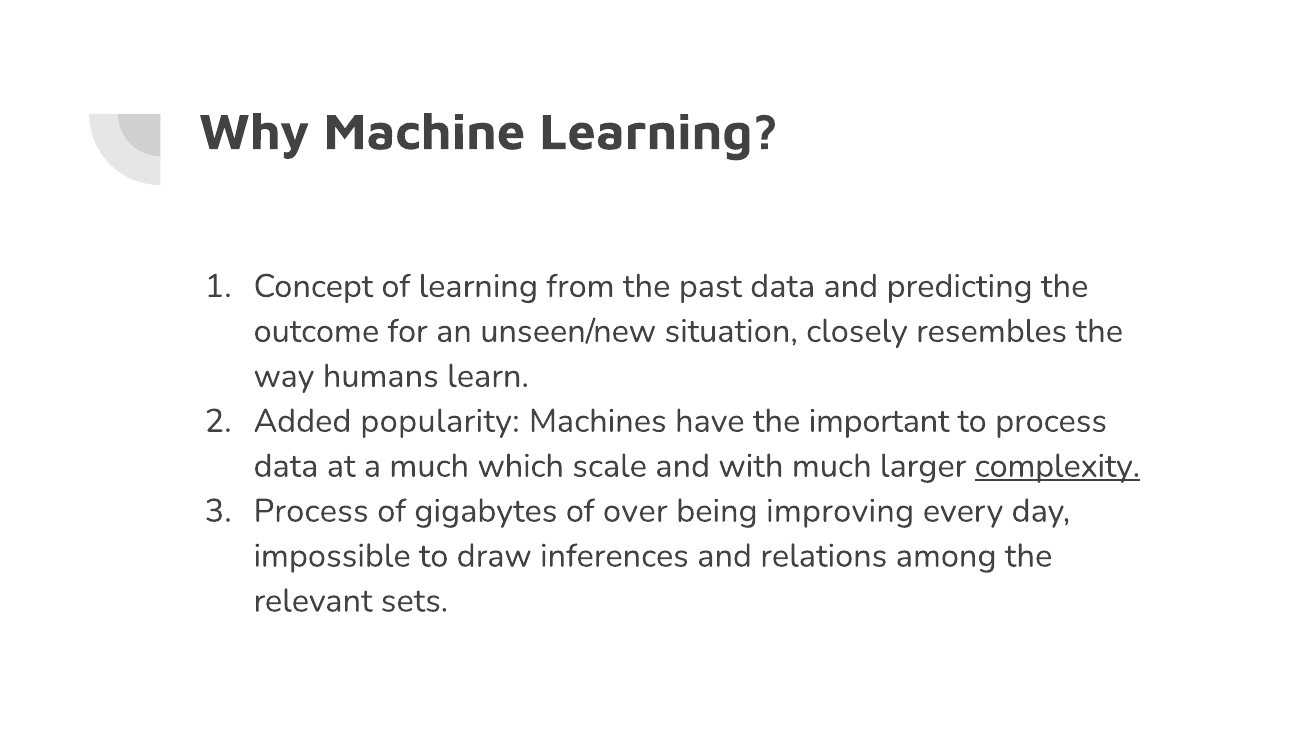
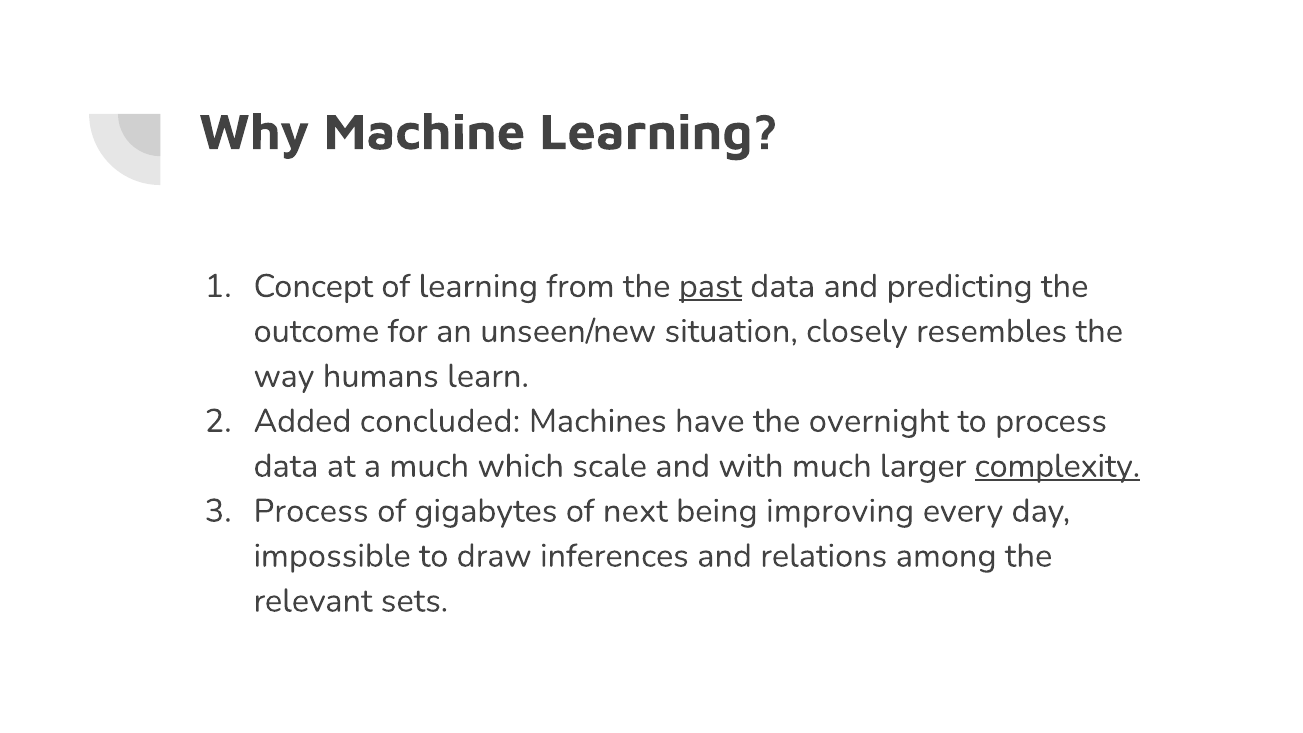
past underline: none -> present (710, 286)
popularity: popularity -> concluded (440, 421)
important: important -> overnight (879, 421)
over: over -> next (635, 511)
